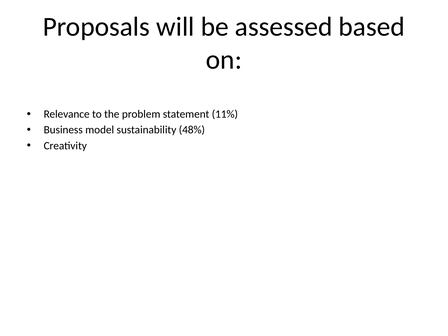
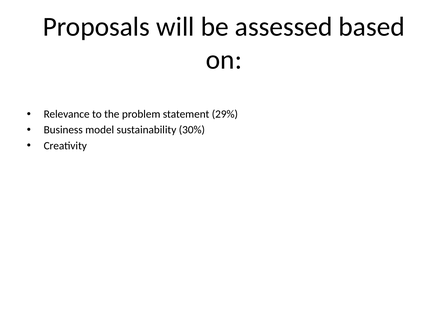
11%: 11% -> 29% (225, 114)
48%: 48% -> 30% (192, 130)
